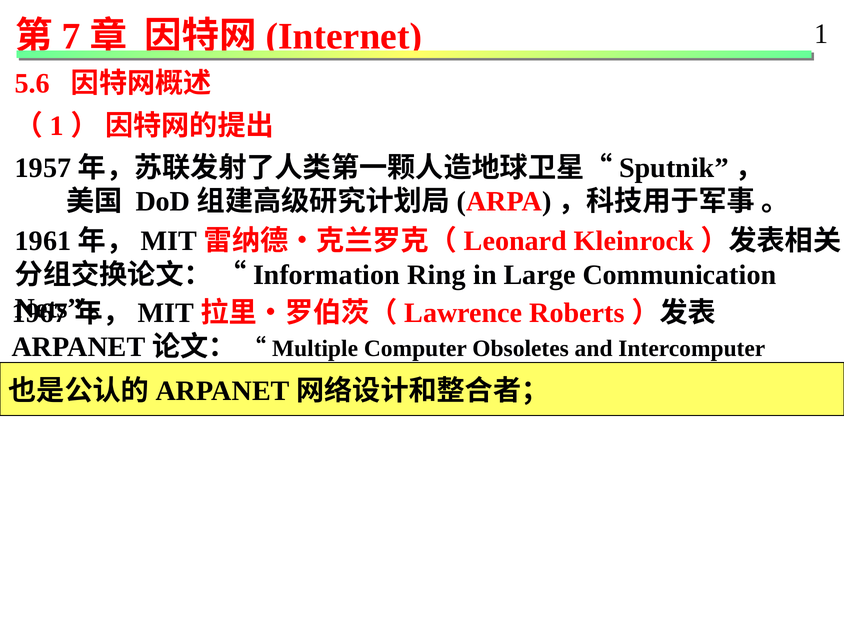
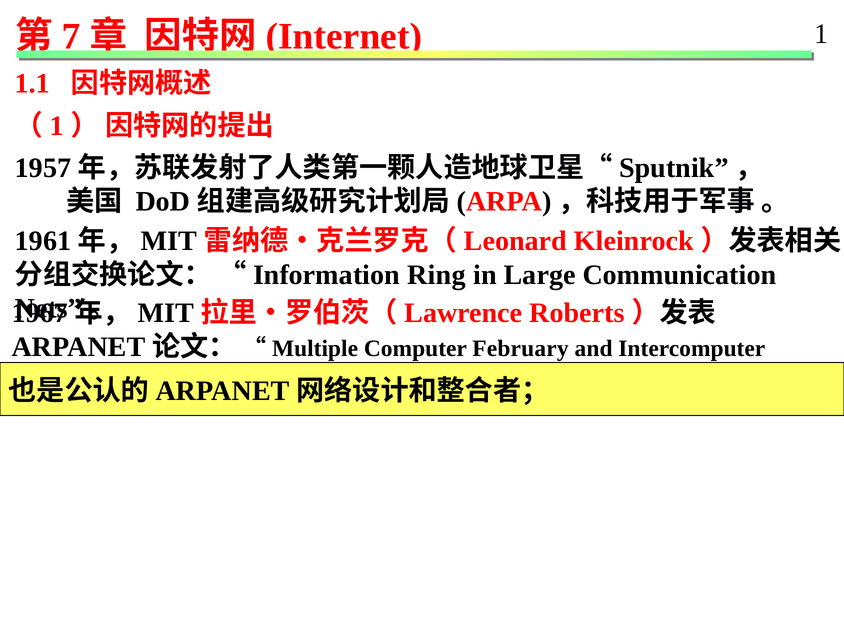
5.6: 5.6 -> 1.1 (32, 84)
Obsoletes: Obsoletes -> February (520, 348)
